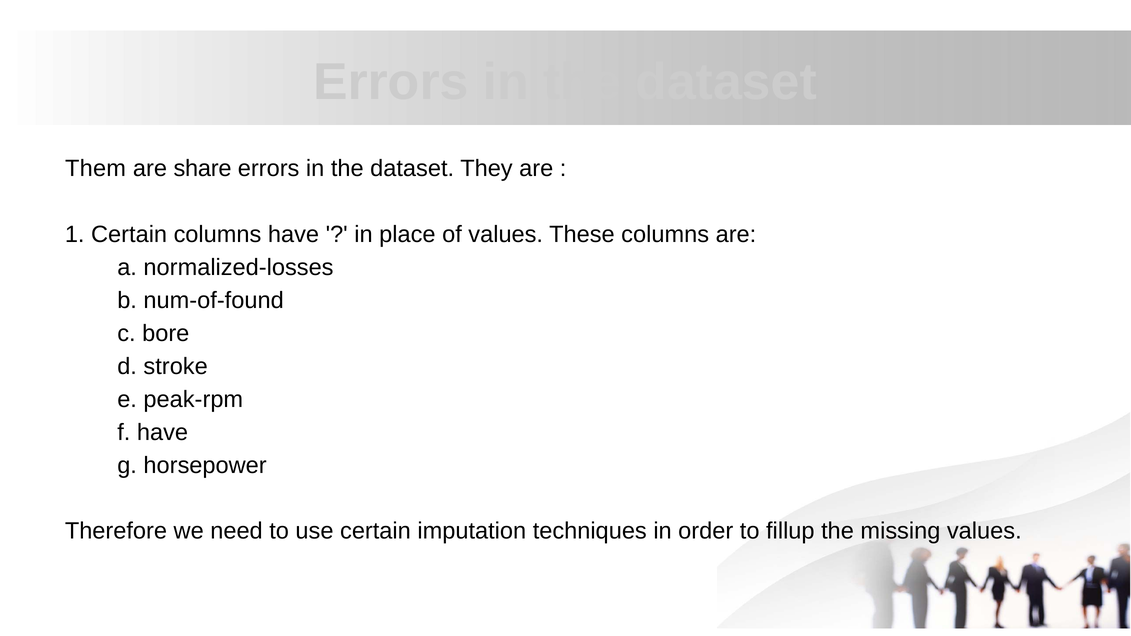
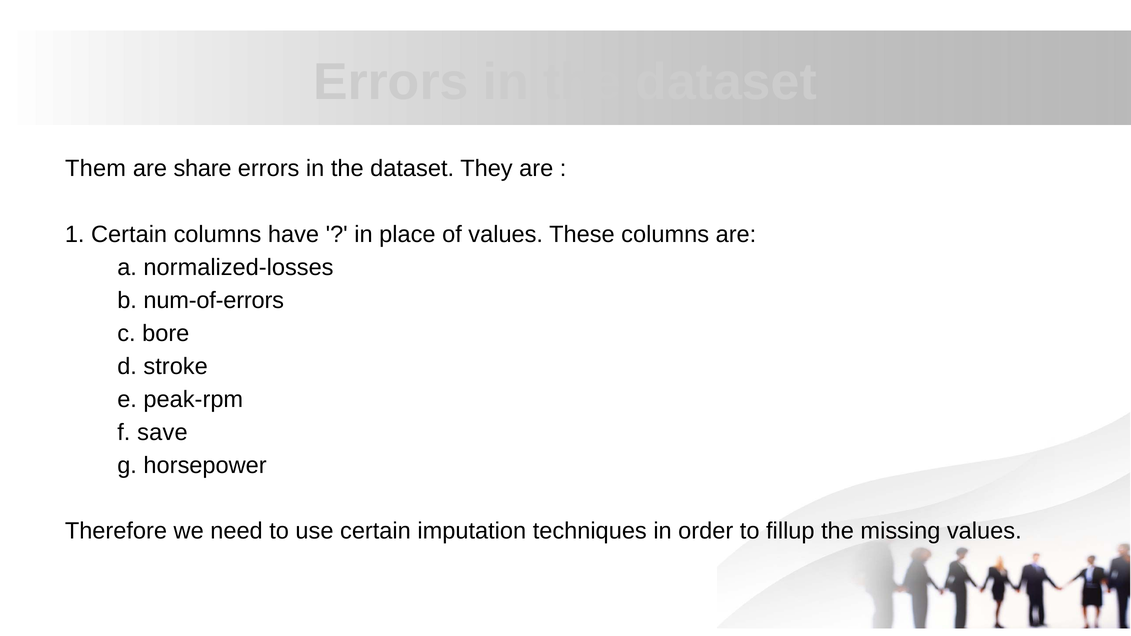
num-of-found: num-of-found -> num-of-errors (214, 300)
f have: have -> save (162, 432)
